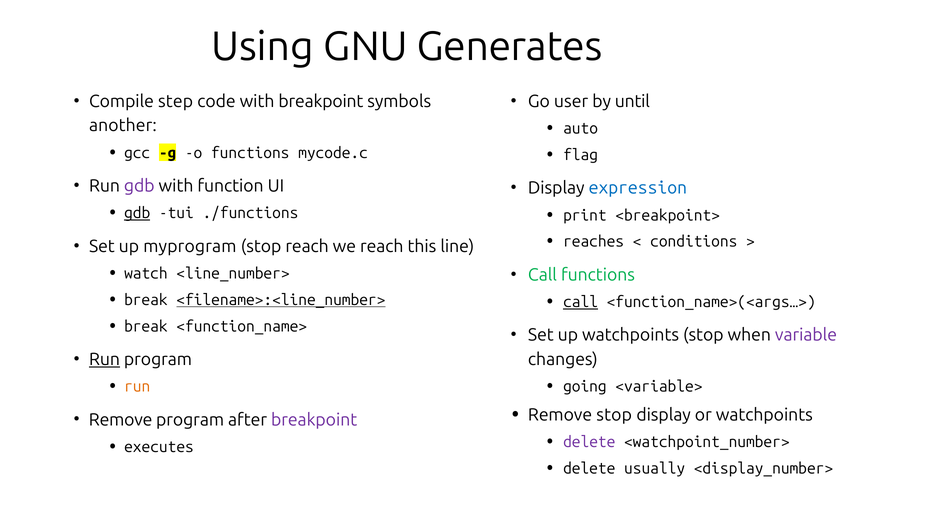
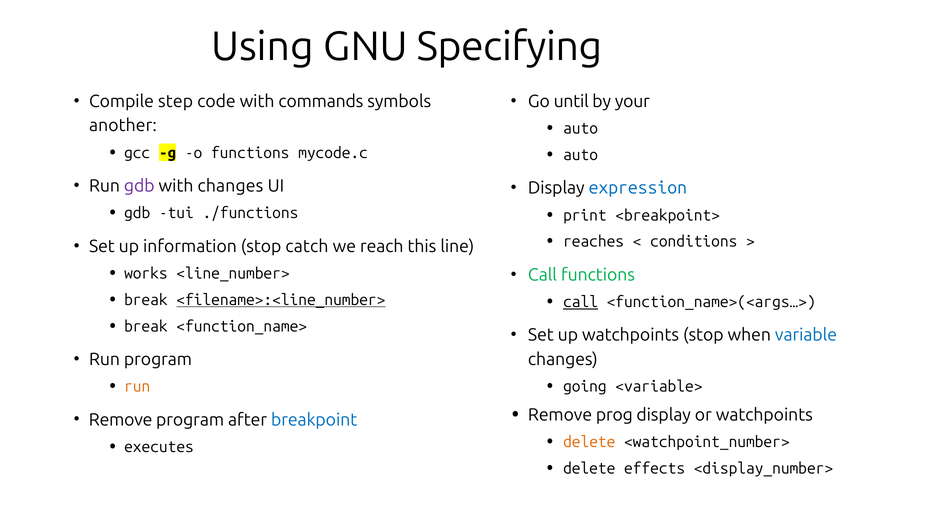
Generates: Generates -> Specifying (509, 46)
with breakpoint: breakpoint -> commands (321, 101)
user: user -> until (571, 101)
until: until -> your (632, 101)
flag: flag -> auto (581, 155)
with function: function -> changes (230, 186)
gdb underline: present -> none (137, 213)
myprogram: myprogram -> information (190, 246)
stop reach: reach -> catch (307, 246)
watch: watch -> works (146, 274)
variable colour: purple -> blue (806, 335)
Run underline: present -> none (105, 359)
Remove stop: stop -> prog (614, 415)
breakpoint colour: purple -> blue (314, 420)
delete colour: purple -> orange (589, 442)
usually: usually -> effects (655, 469)
